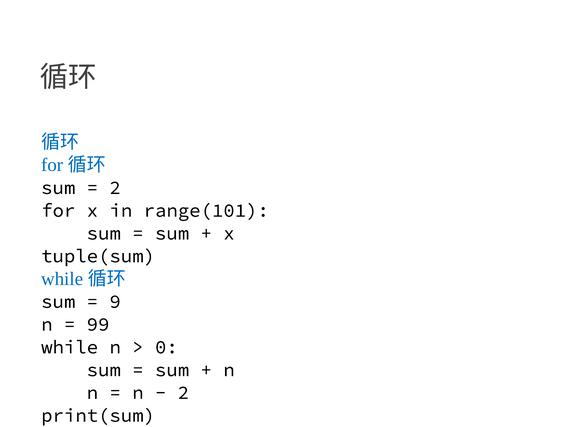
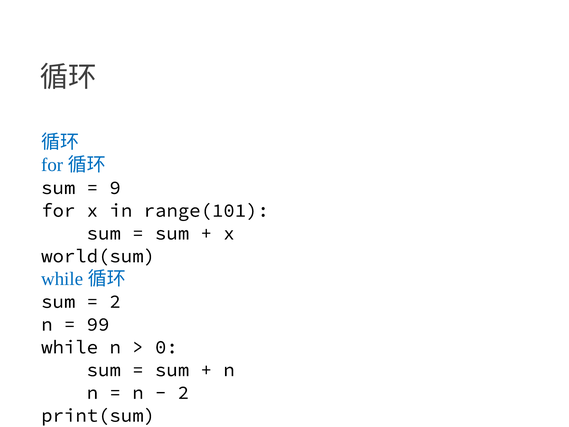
2: 2 -> 9 (115, 188)
tuple(sum: tuple(sum -> world(sum (98, 256)
9: 9 -> 2 (115, 301)
